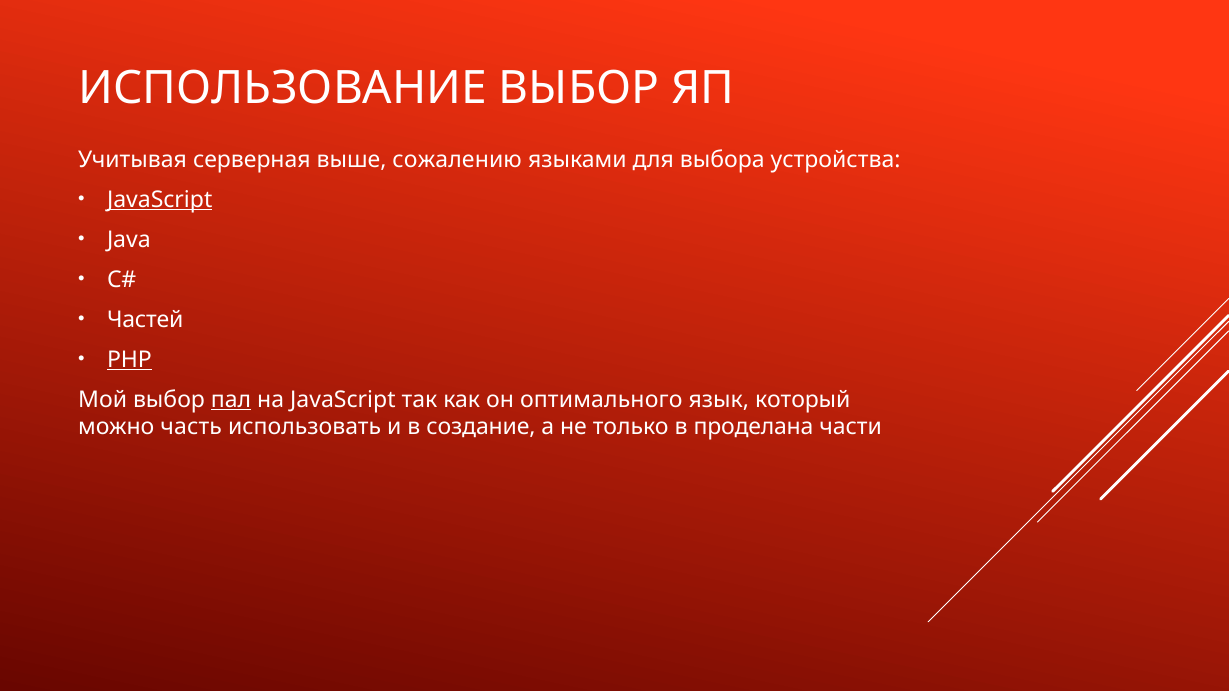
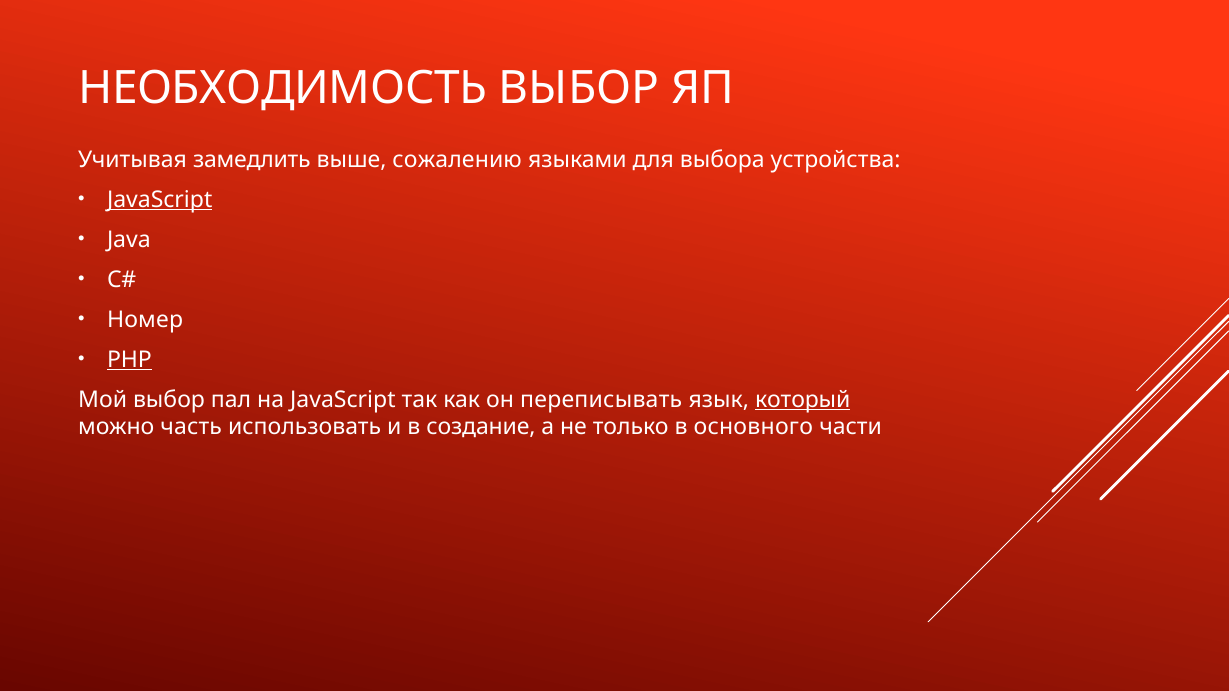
ИСПОЛЬЗОВАНИЕ: ИСПОЛЬЗОВАНИЕ -> НЕОБХОДИМОСТЬ (283, 89)
серверная: серверная -> замедлить (252, 160)
Частей: Частей -> Номер (145, 320)
пал underline: present -> none (231, 400)
оптимального: оптимального -> переписывать (601, 400)
который underline: none -> present (803, 400)
проделана: проделана -> основного (753, 427)
